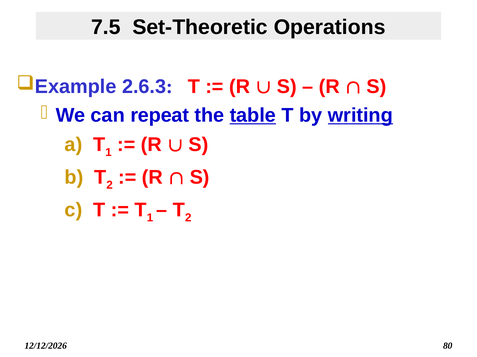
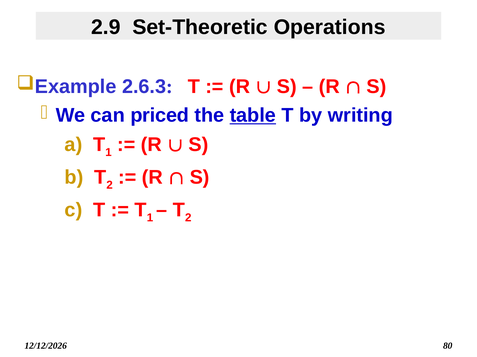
7.5: 7.5 -> 2.9 (106, 27)
repeat: repeat -> priced (160, 116)
writing underline: present -> none (360, 116)
